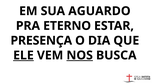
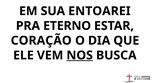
AGUARDO: AGUARDO -> ENTOAREI (99, 11)
PRESENÇA: PRESENÇA -> CORAÇÃO (41, 40)
ELE underline: present -> none (23, 55)
